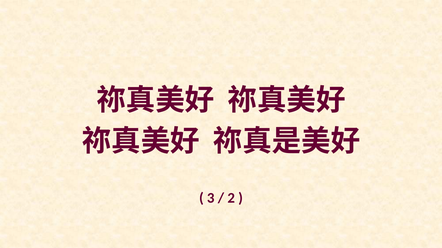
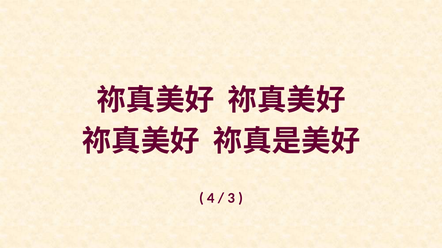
3: 3 -> 4 (211, 198)
2: 2 -> 3 (231, 198)
